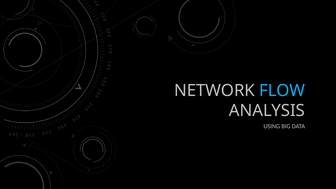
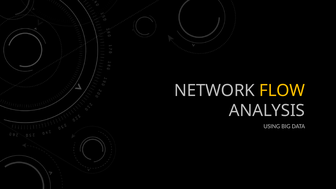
FLOW colour: light blue -> yellow (282, 91)
